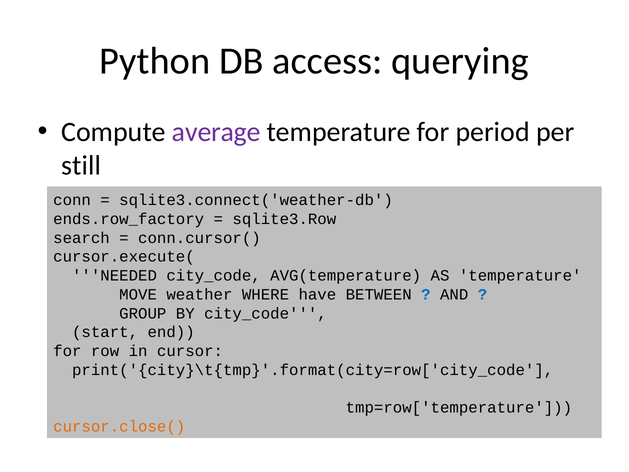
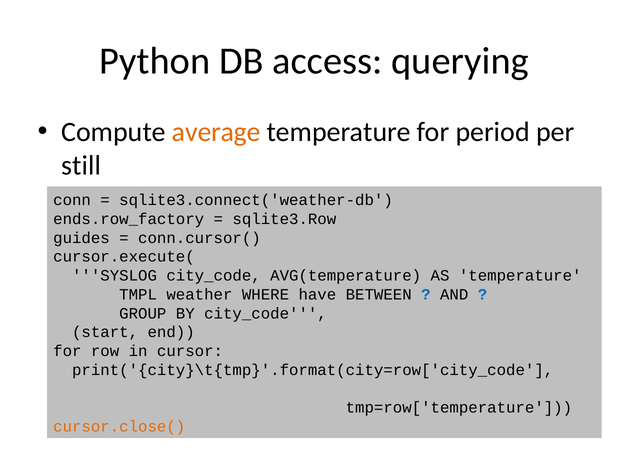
average colour: purple -> orange (216, 132)
search: search -> guides (81, 238)
NEEDED: NEEDED -> SYSLOG (115, 275)
MOVE: MOVE -> TMPL (138, 294)
